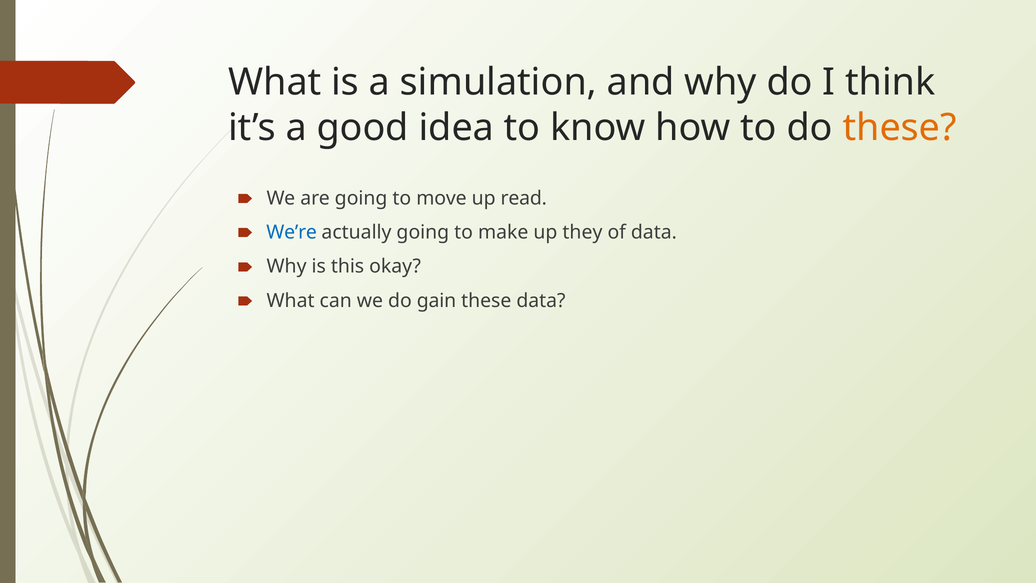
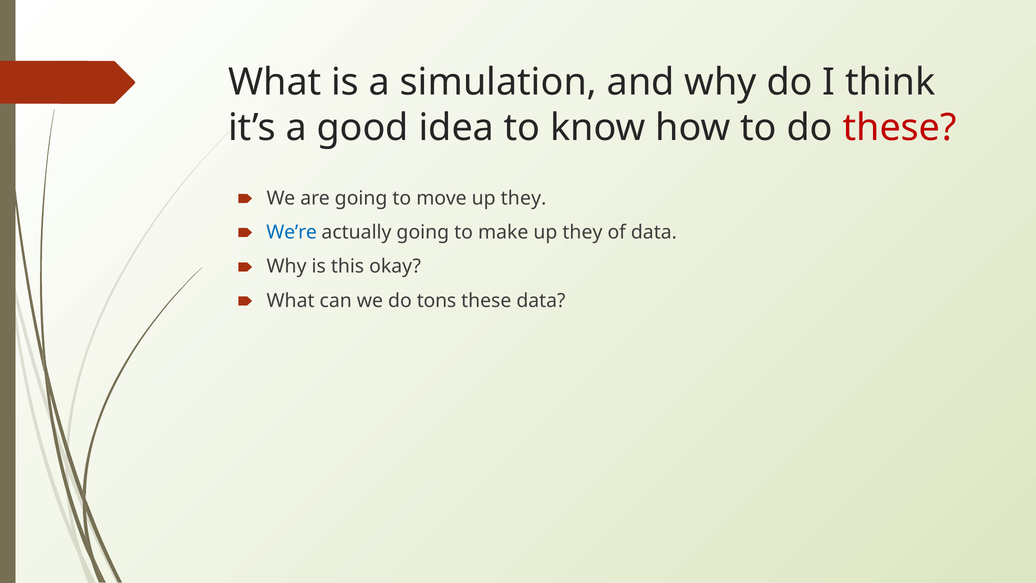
these colour: orange -> red (900, 128)
read: read -> they (524, 198)
gain: gain -> tons (437, 301)
